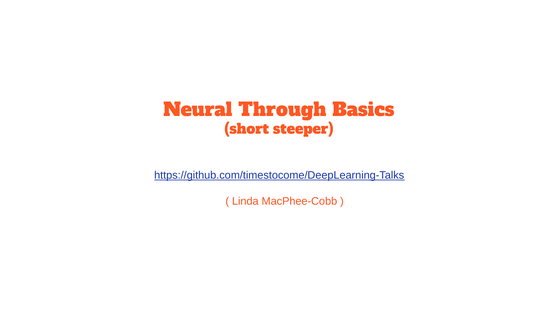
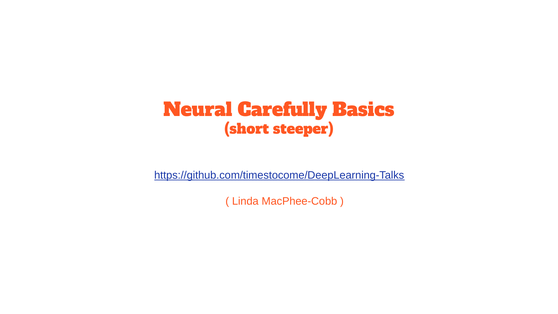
Through: Through -> Carefully (283, 110)
